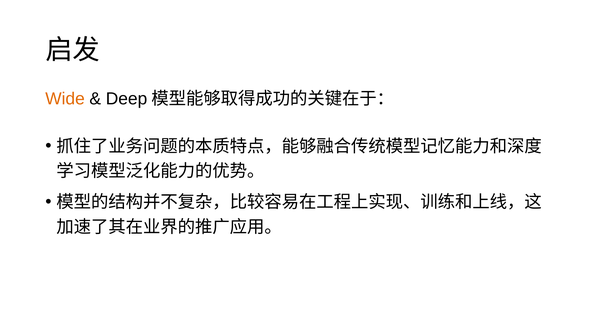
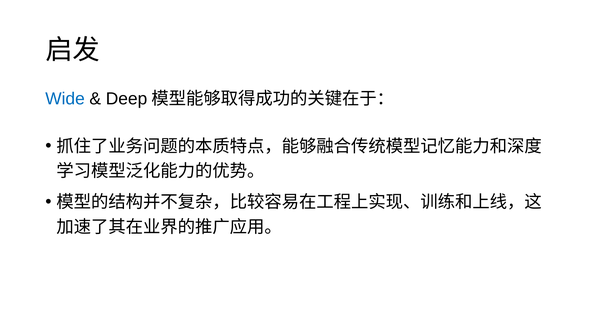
Wide colour: orange -> blue (65, 99)
